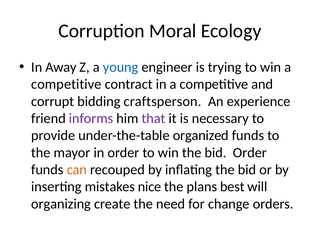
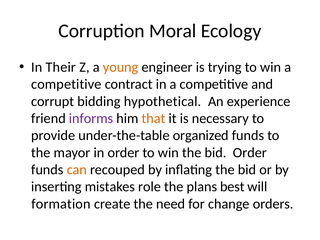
Away: Away -> Their (61, 67)
young colour: blue -> orange (121, 67)
craftsperson: craftsperson -> hypothetical (163, 101)
that colour: purple -> orange (153, 118)
nice: nice -> role (150, 187)
organizing: organizing -> formation (61, 204)
